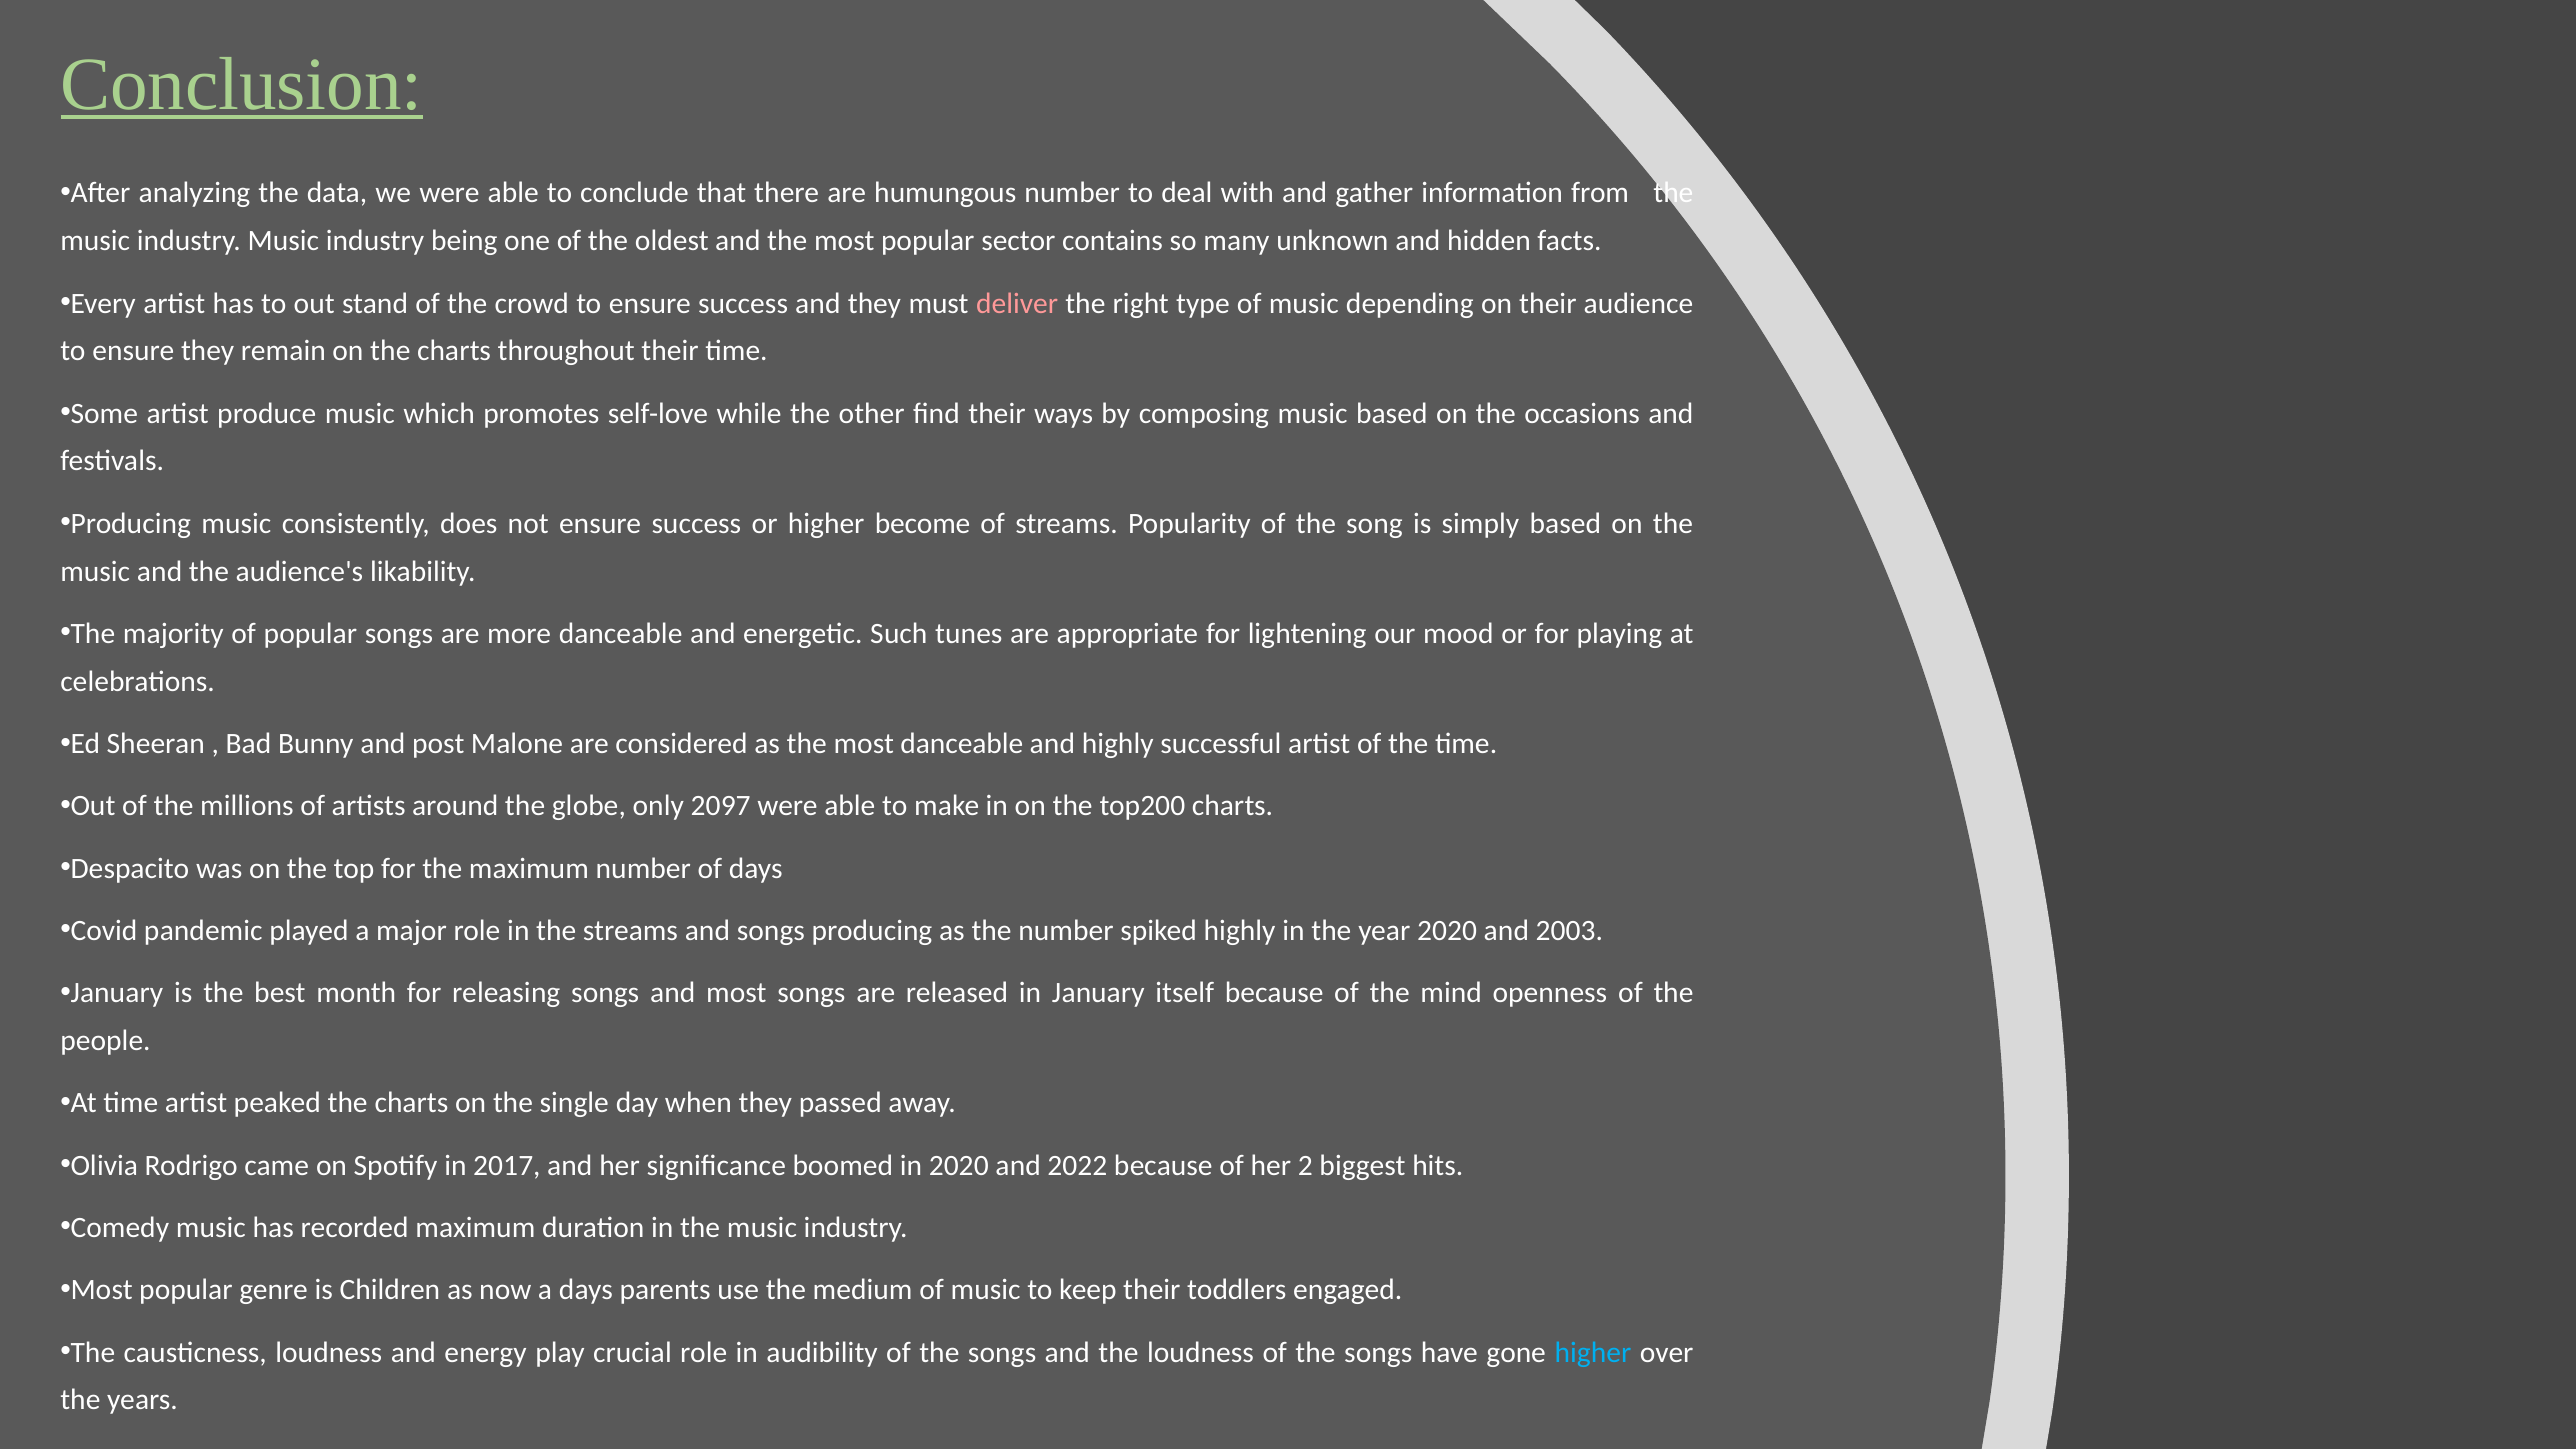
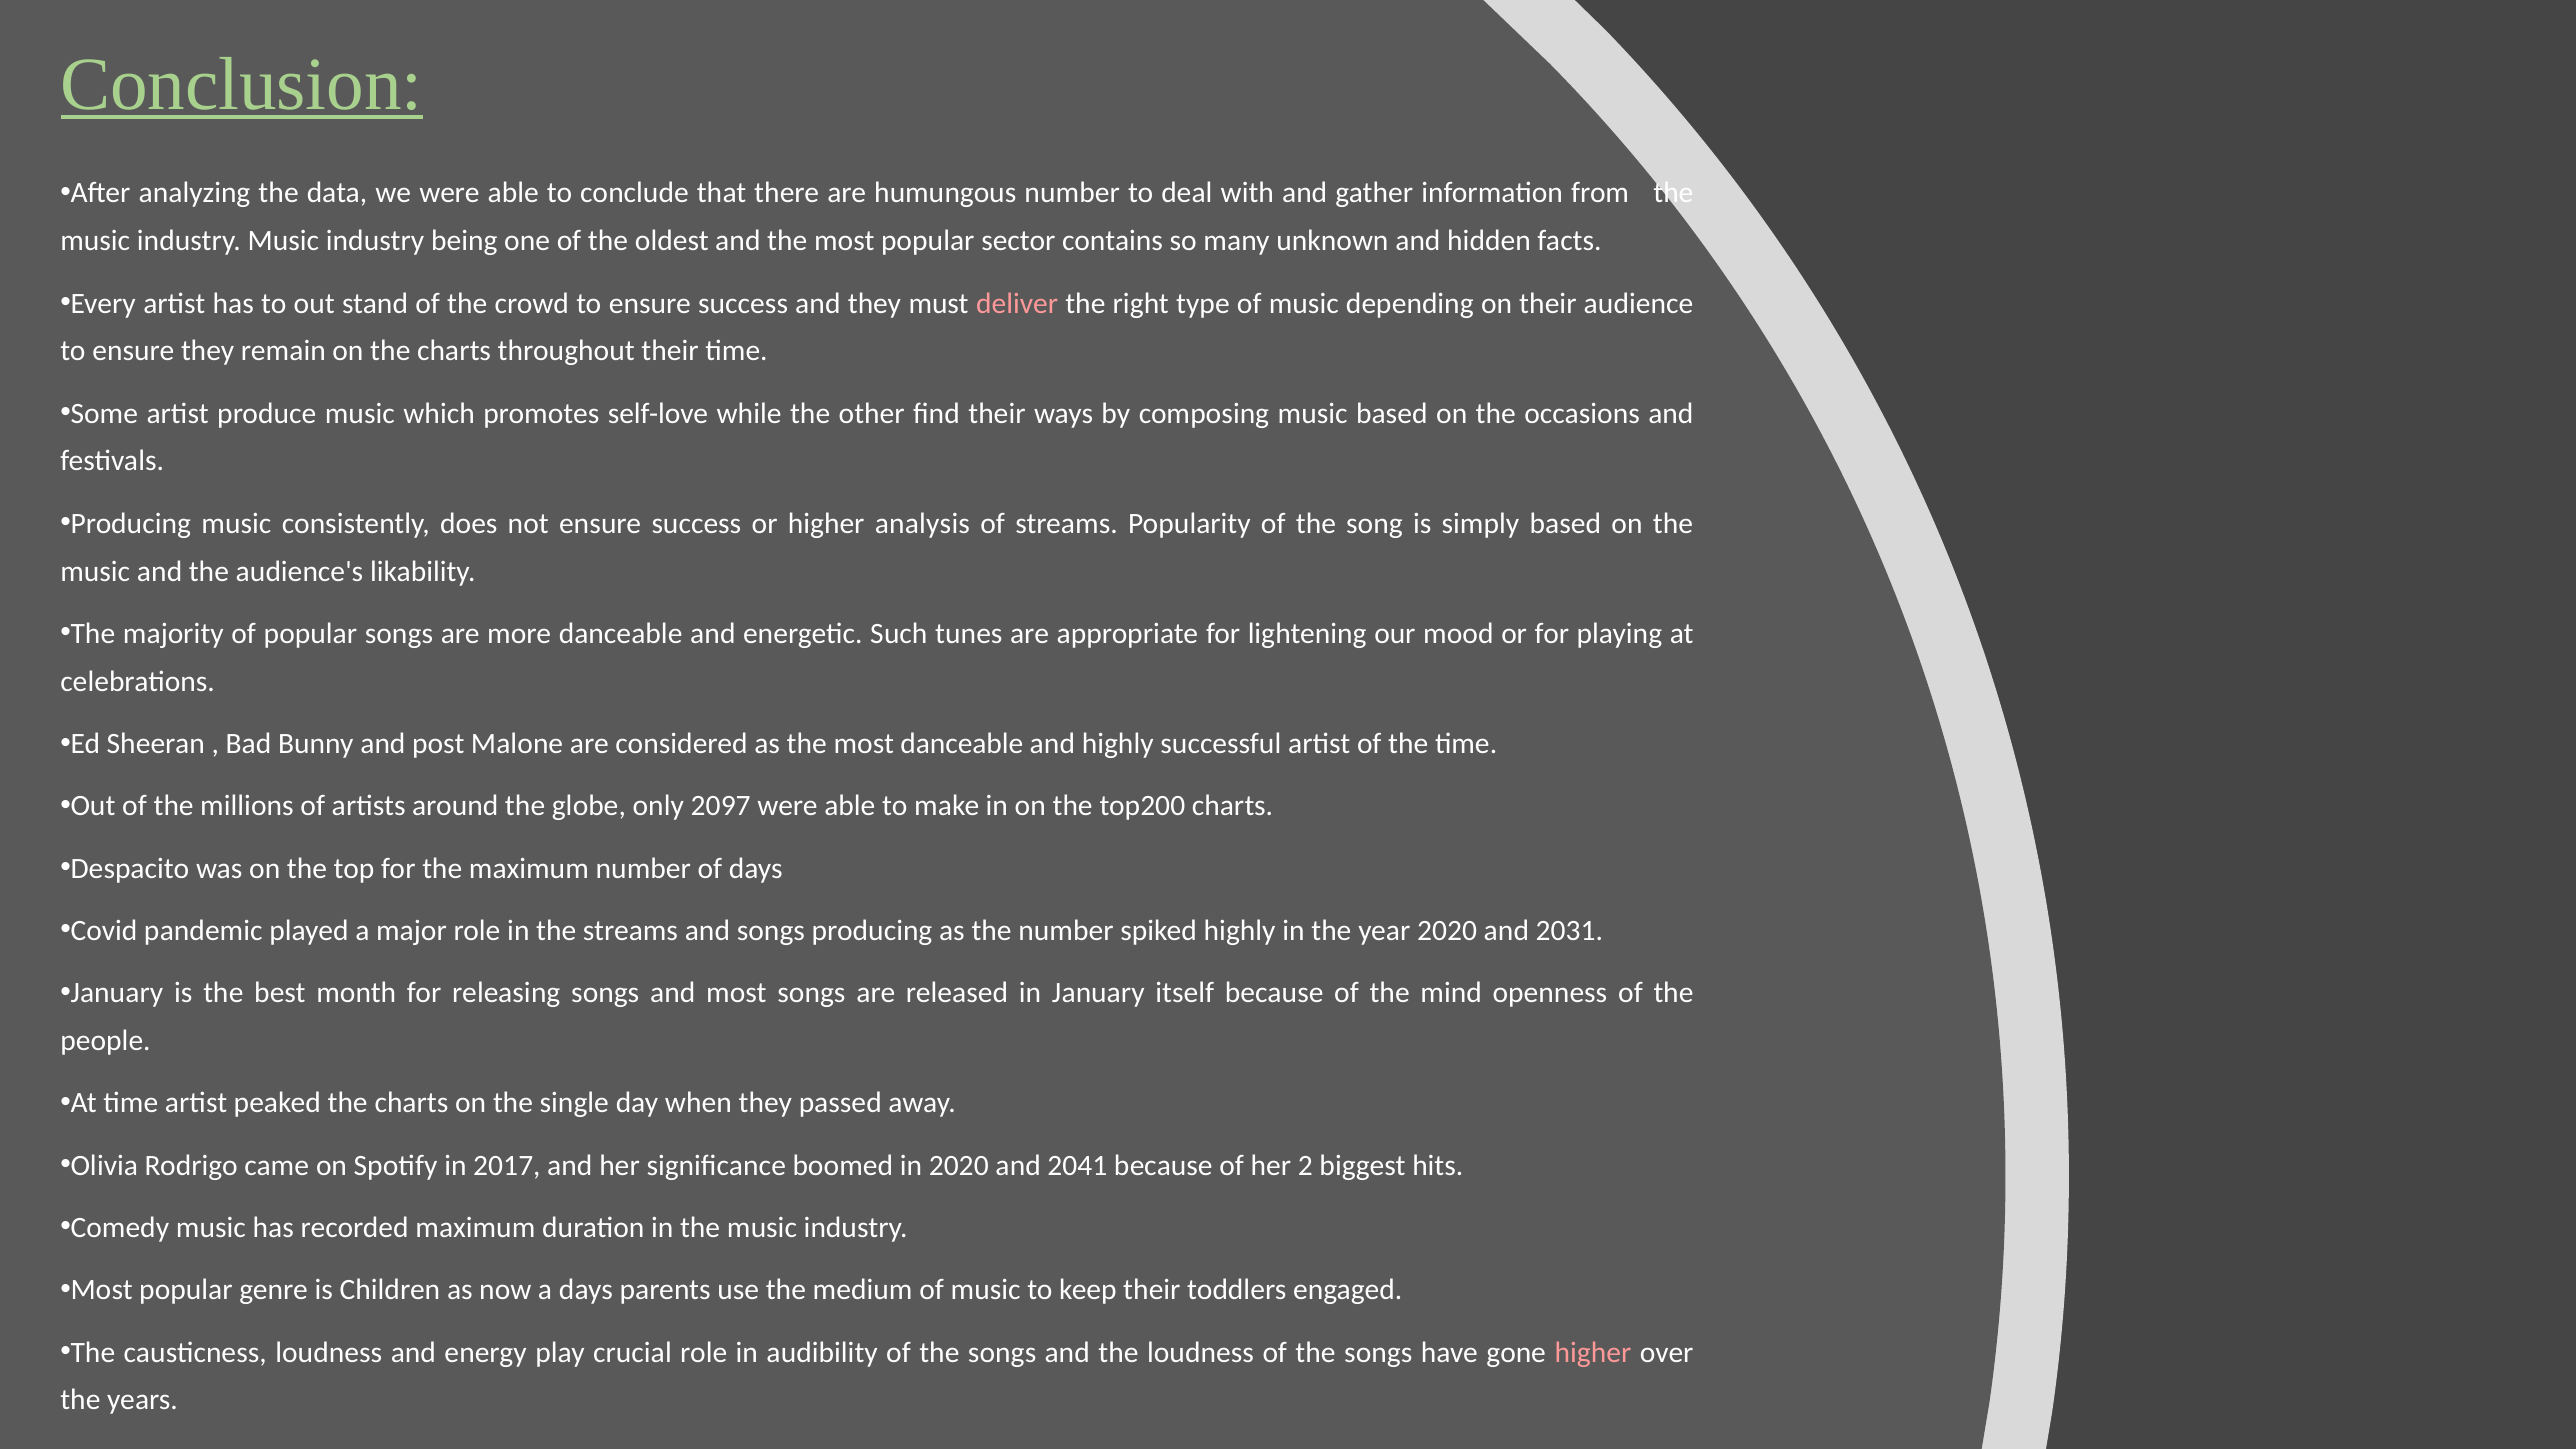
become: become -> analysis (922, 524)
2003: 2003 -> 2031 (1569, 931)
2022: 2022 -> 2041 (1077, 1165)
higher colour: light blue -> pink (1593, 1352)
